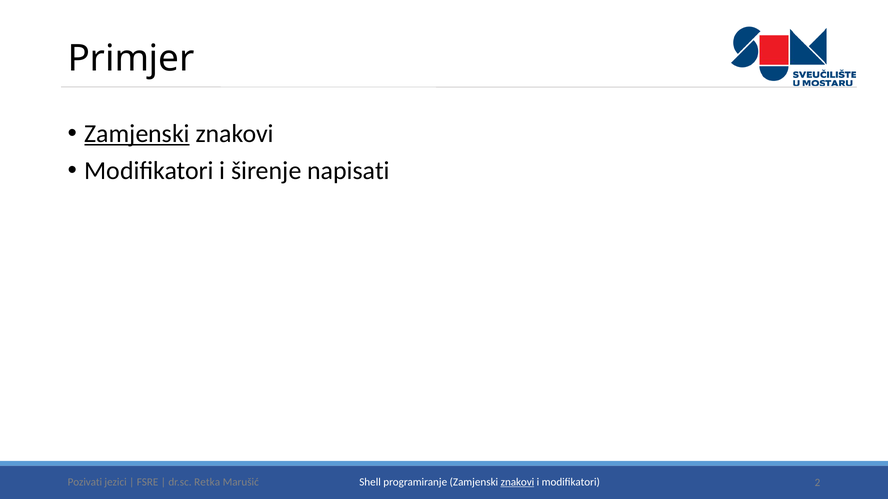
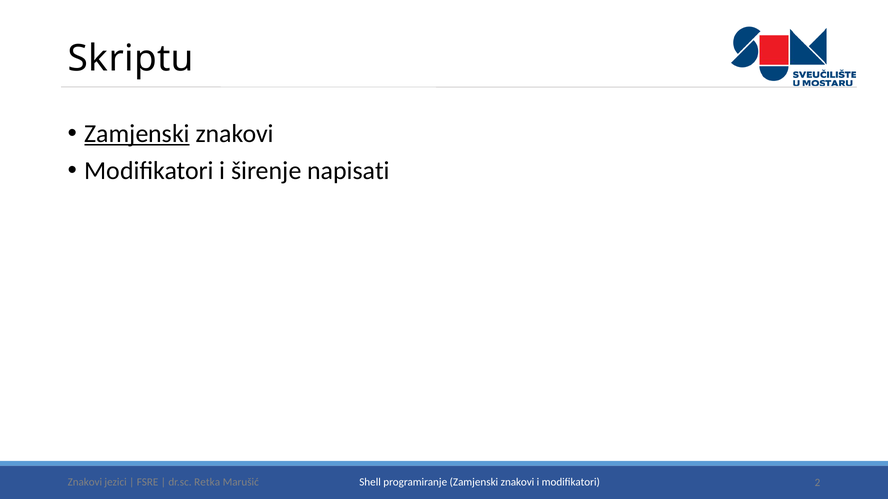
Primjer: Primjer -> Skriptu (131, 59)
znakovi underline: present -> none (517, 483)
Pozivati: Pozivati -> Znakovi (85, 483)
